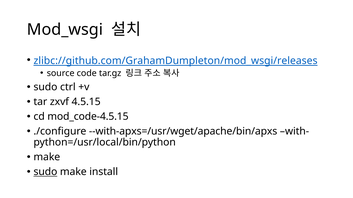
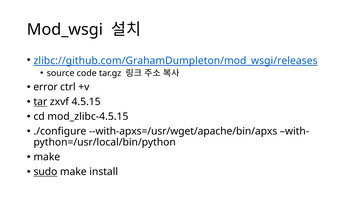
sudo: sudo -> error (46, 87)
tar underline: none -> present (40, 102)
mod_code-4.5.15: mod_code-4.5.15 -> mod_zlibc-4.5.15 (88, 117)
